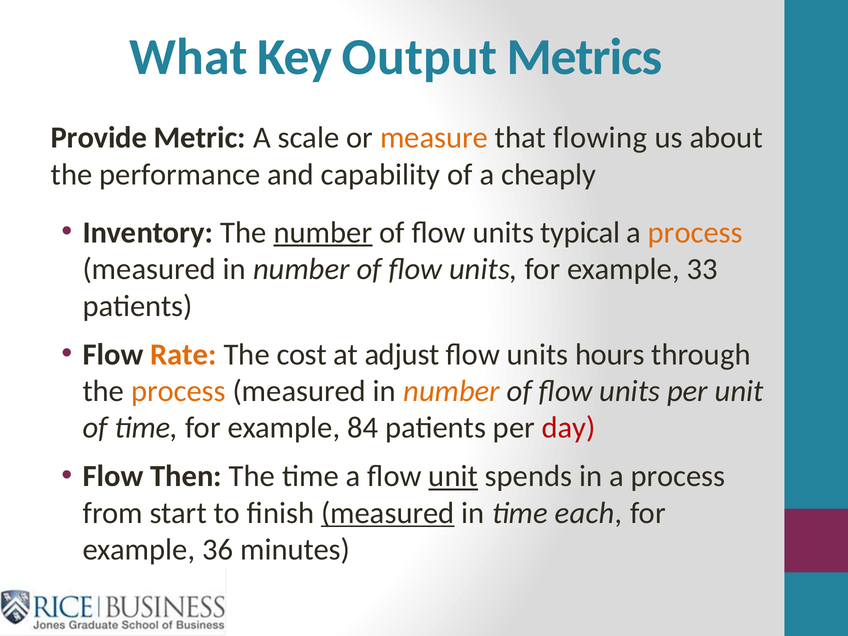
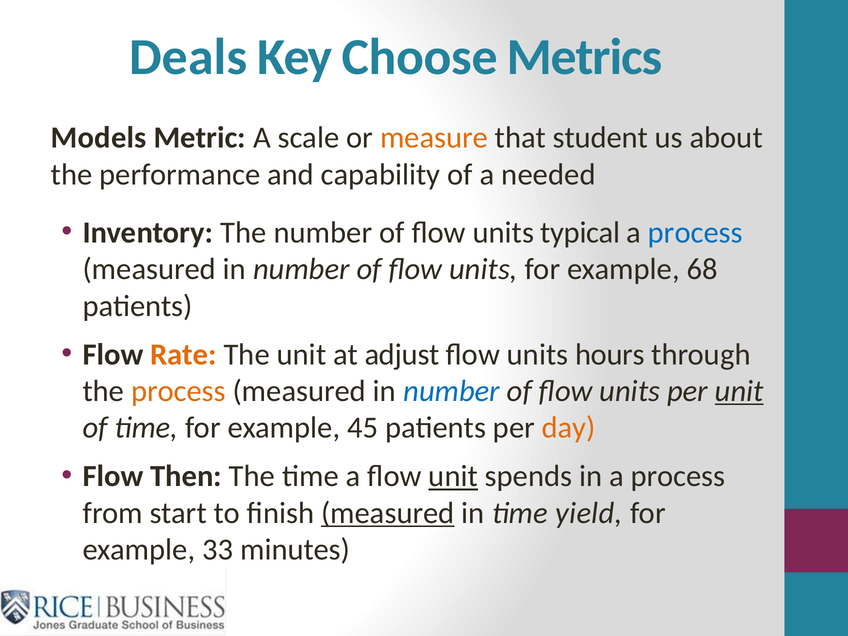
What: What -> Deals (188, 57)
Output: Output -> Choose (420, 57)
Provide: Provide -> Models (99, 138)
flowing: flowing -> student (600, 138)
cheaply: cheaply -> needed (549, 175)
number underline: present -> none (323, 232)
process colour: orange -> blue (695, 232)
33: 33 -> 68 (702, 269)
The cost: cost -> unit (301, 354)
number colour: orange -> blue (452, 391)
unit underline: none -> present (739, 391)
84: 84 -> 45 (363, 428)
day colour: red -> orange (569, 428)
each: each -> yield (589, 513)
36: 36 -> 33 (218, 550)
